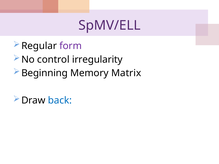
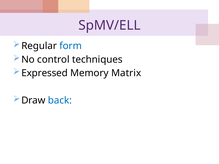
form colour: purple -> blue (71, 46)
irregularity: irregularity -> techniques (97, 60)
Beginning: Beginning -> Expressed (45, 73)
